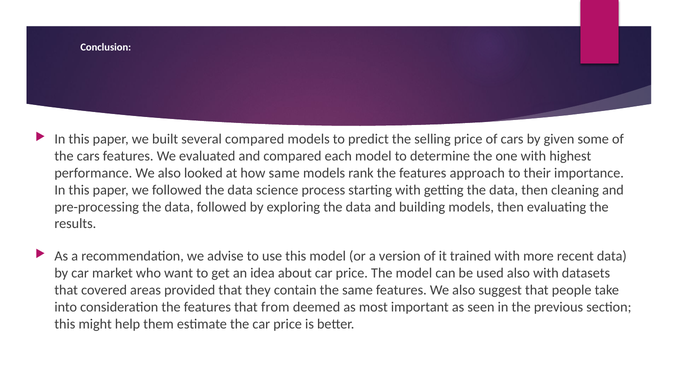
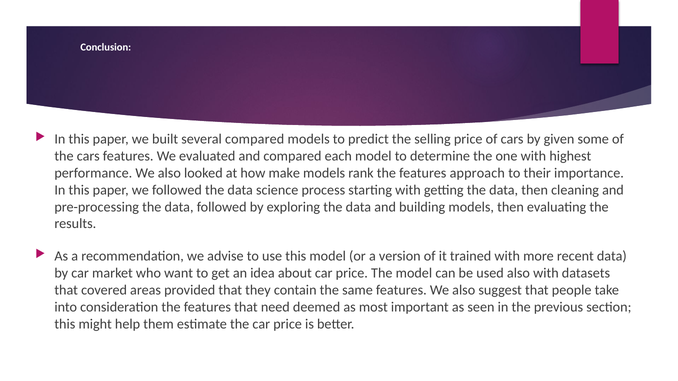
how same: same -> make (284, 173)
from: from -> need (275, 307)
